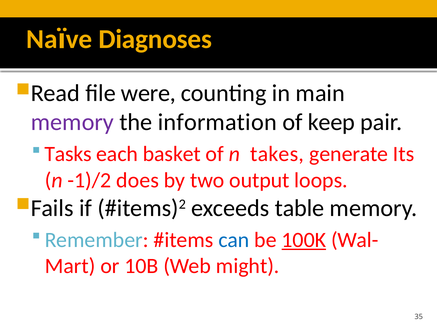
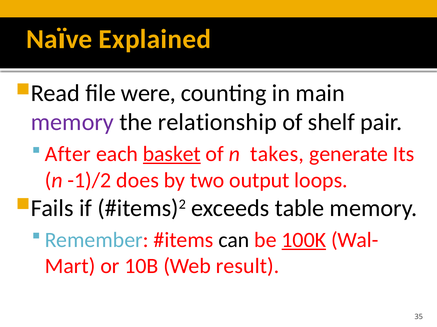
Diagnoses: Diagnoses -> Explained (155, 39)
information: information -> relationship (217, 123)
keep: keep -> shelf (331, 123)
Tasks: Tasks -> After (68, 154)
basket underline: none -> present (172, 154)
can colour: blue -> black (234, 240)
might: might -> result (248, 267)
